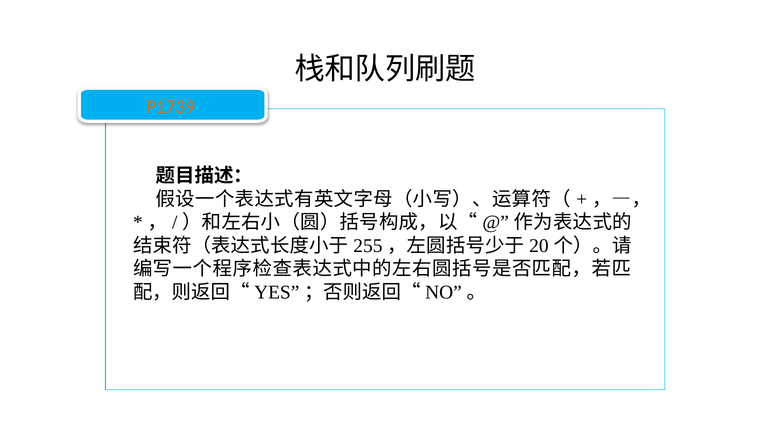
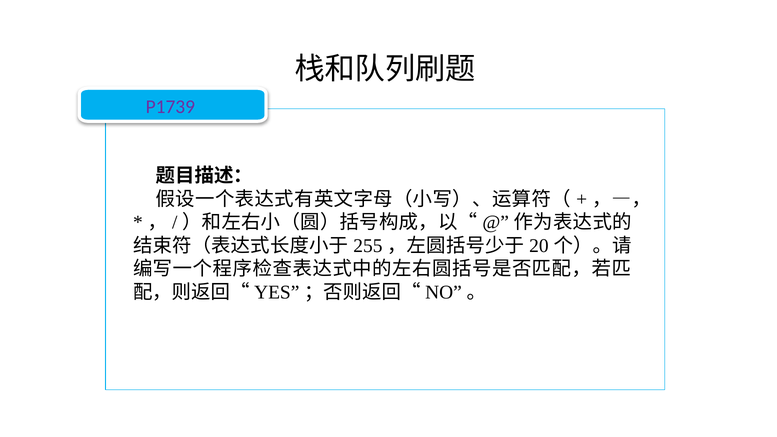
P1739 colour: orange -> purple (170, 107)
